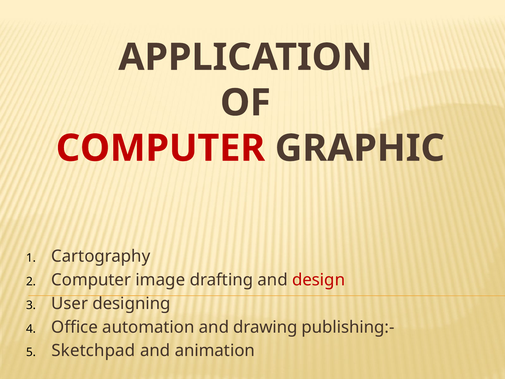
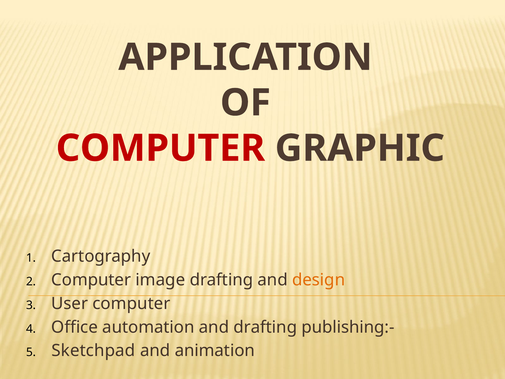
design colour: red -> orange (319, 280)
User designing: designing -> computer (131, 303)
and drawing: drawing -> drafting (265, 327)
